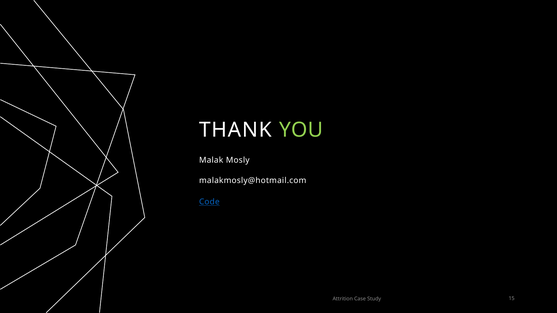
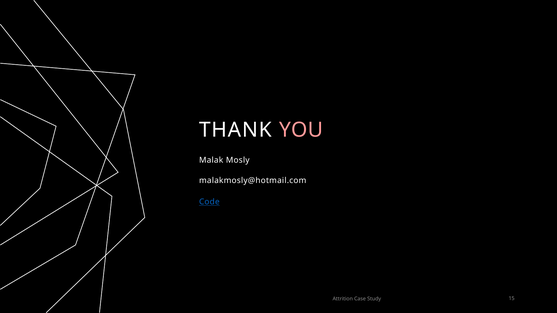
YOU colour: light green -> pink (301, 130)
